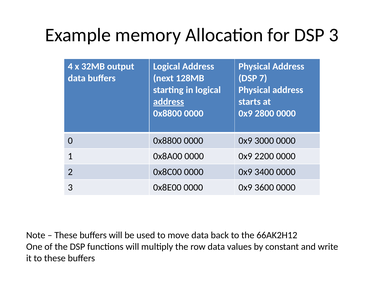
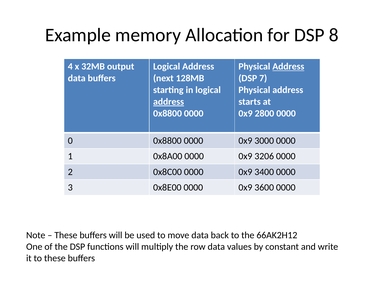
DSP 3: 3 -> 8 (334, 35)
Address underline: none -> present (288, 67)
2200: 2200 -> 3206 (264, 156)
